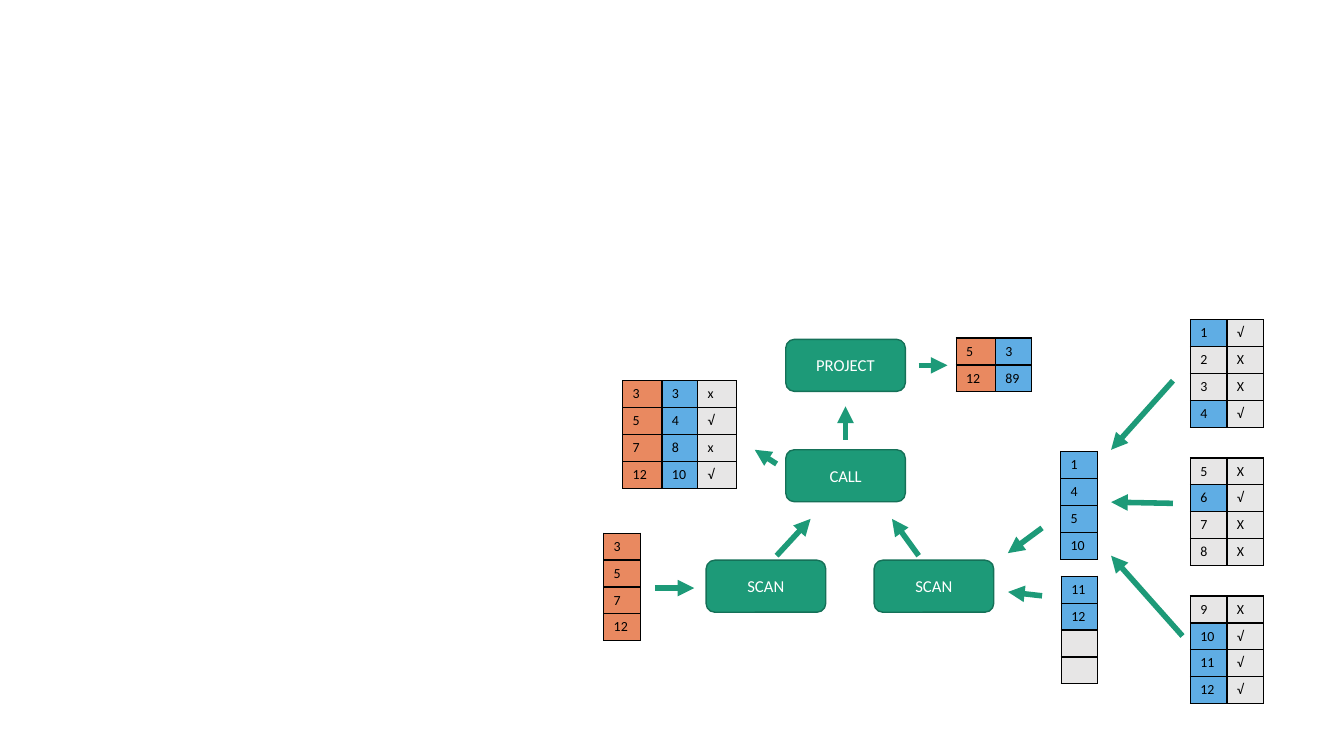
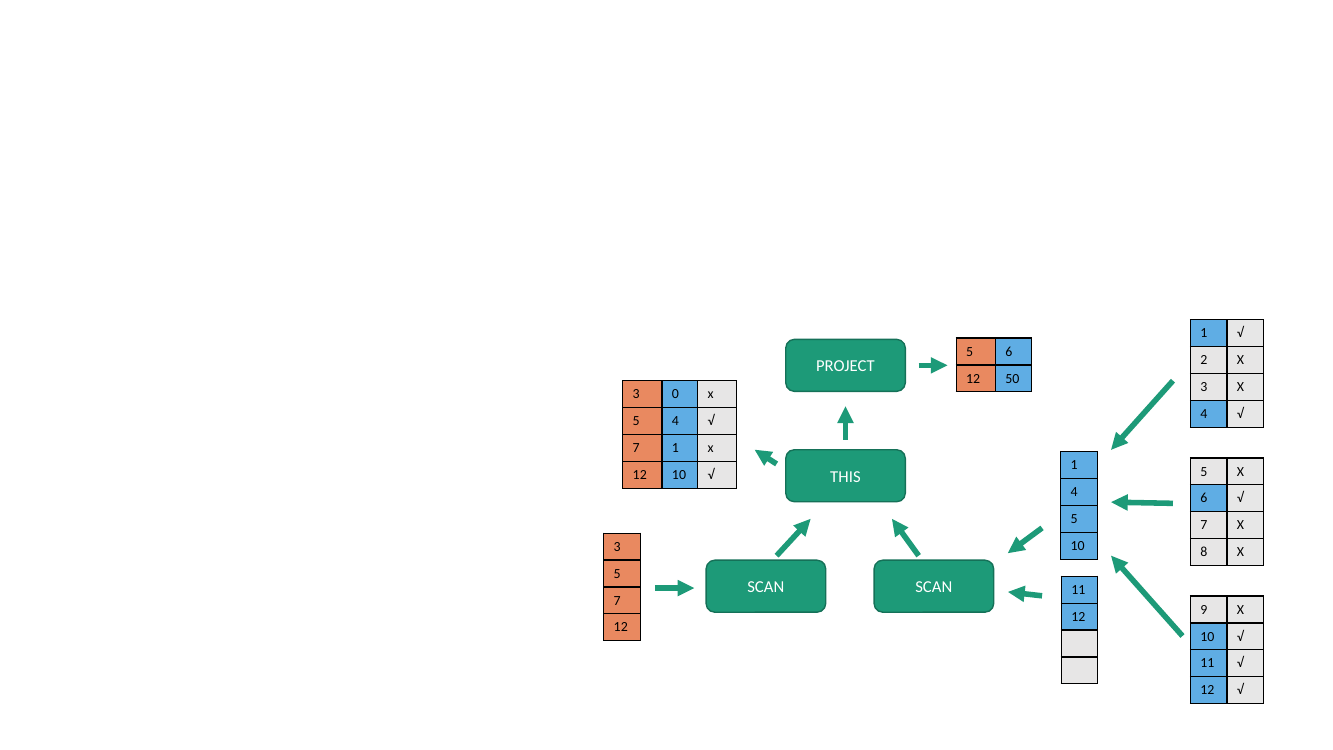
5 3: 3 -> 6 (1009, 352)
89: 89 -> 50 (1012, 378)
3 3: 3 -> 0 (676, 394)
7 8: 8 -> 1 (676, 448)
CALL: CALL -> THIS (845, 477)
